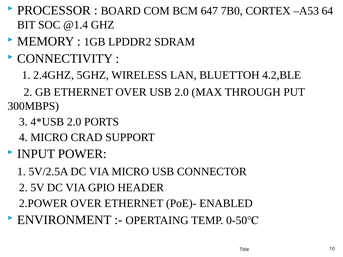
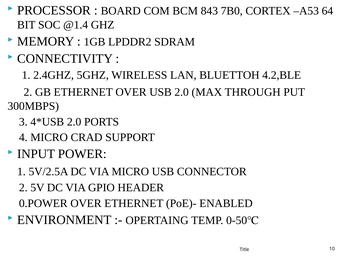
647: 647 -> 843 (209, 11)
2.POWER: 2.POWER -> 0.POWER (43, 203)
